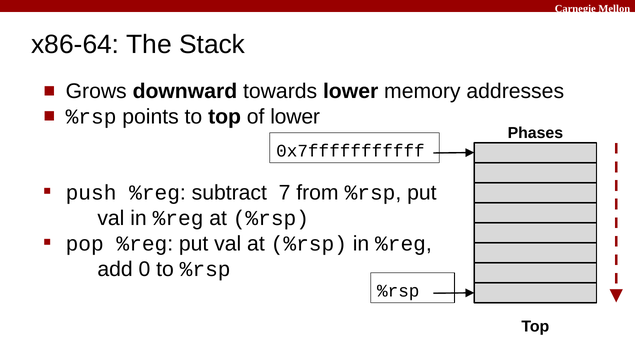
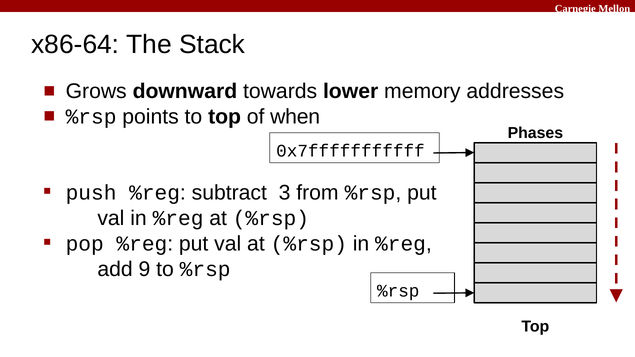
of lower: lower -> when (295, 117)
7: 7 -> 3 (285, 193)
0: 0 -> 9 (144, 269)
